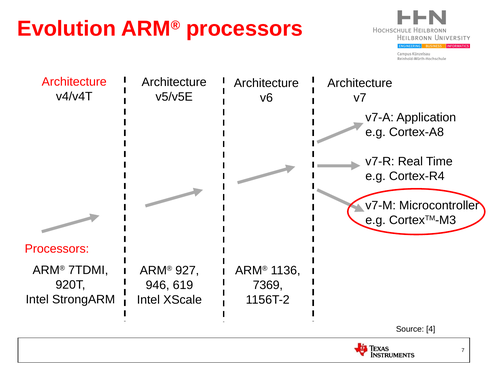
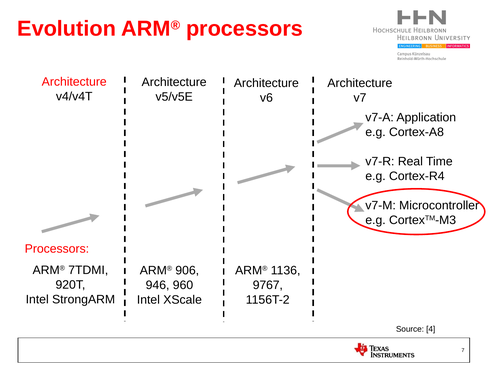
927: 927 -> 906 (187, 270)
619: 619 -> 960 (183, 285)
7369: 7369 -> 9767 (268, 285)
